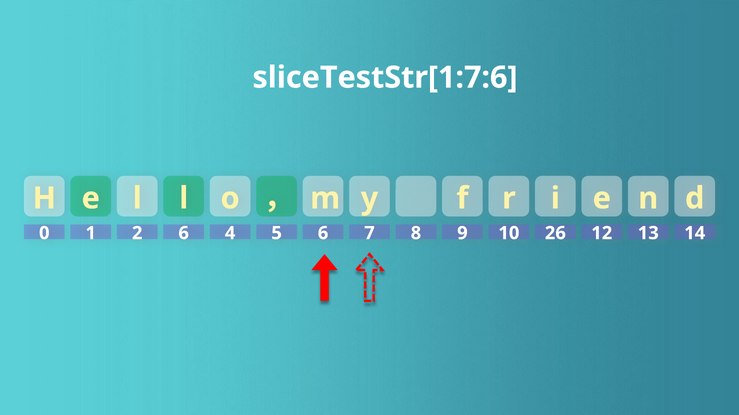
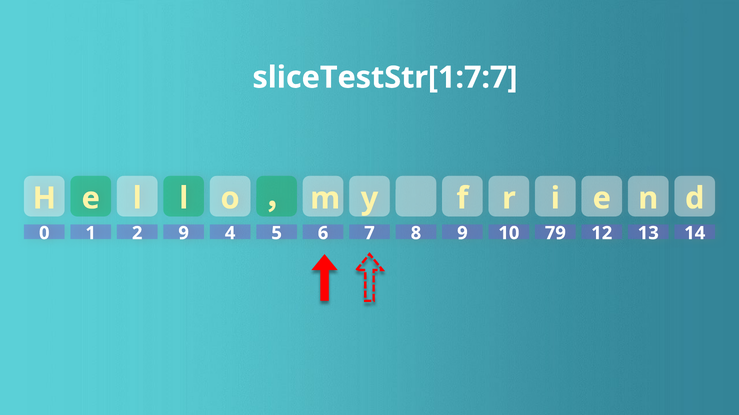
sliceTestStr[1:7:6: sliceTestStr[1:7:6 -> sliceTestStr[1:7:7 (385, 78)
2 6: 6 -> 9 (184, 233)
26: 26 -> 79 (555, 233)
